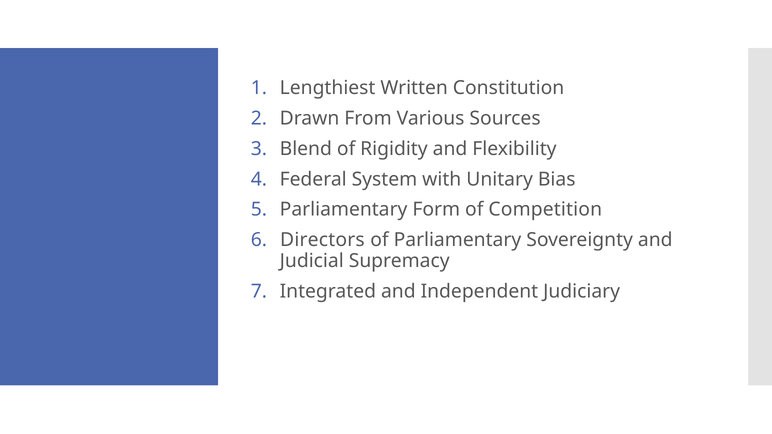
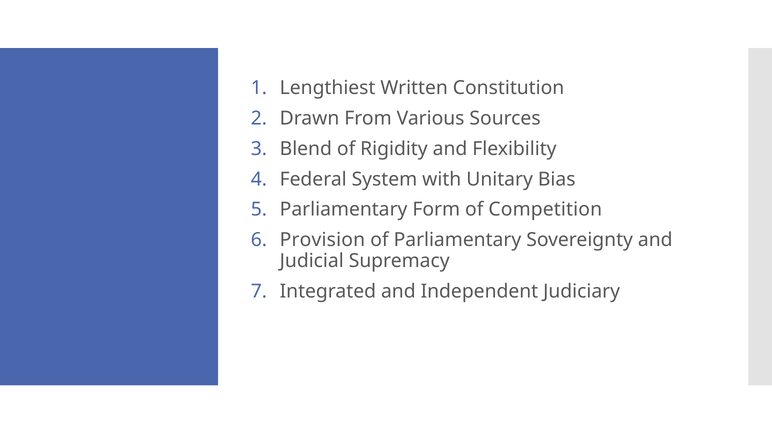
Directors: Directors -> Provision (322, 240)
